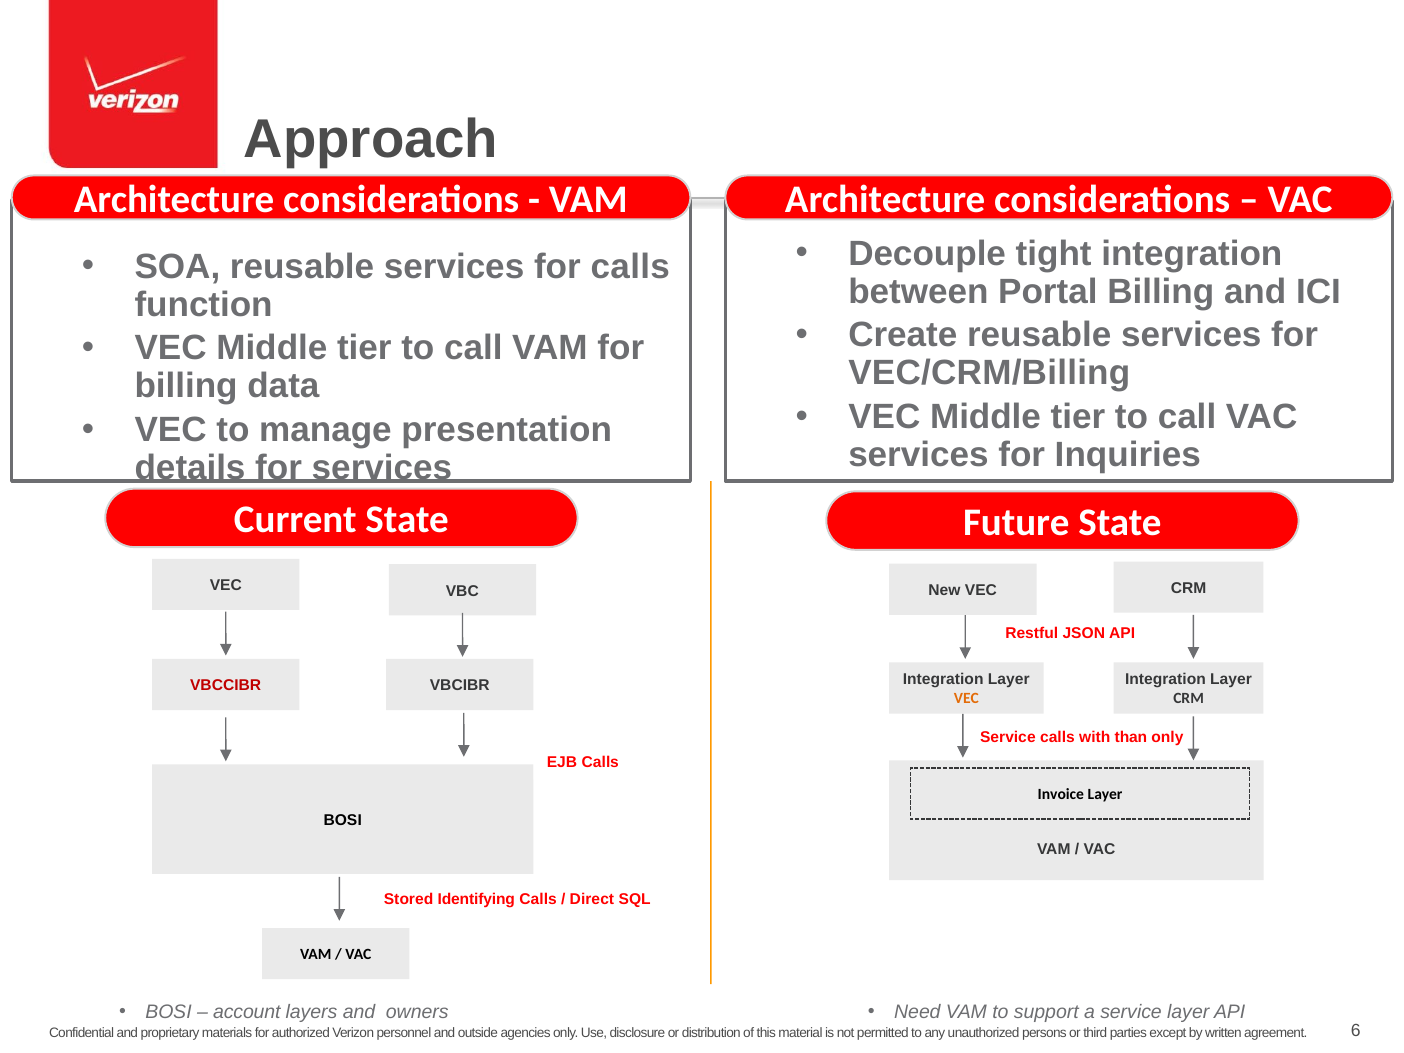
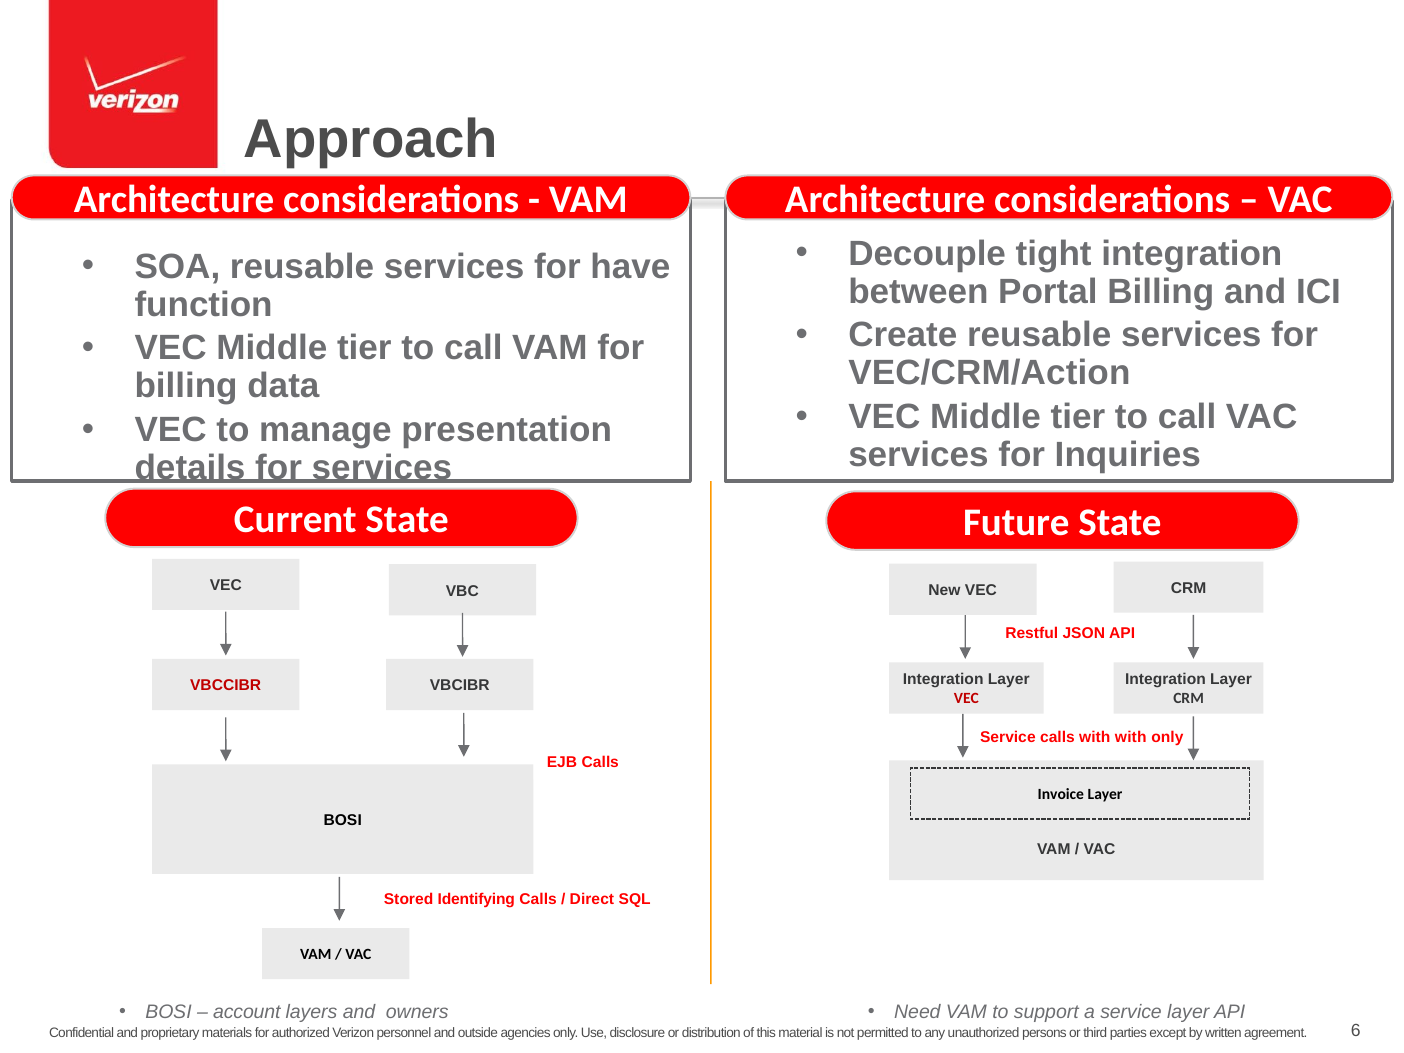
for calls: calls -> have (630, 267)
VEC/CRM/Billing: VEC/CRM/Billing -> VEC/CRM/Action (989, 373)
VEC colour: orange -> red (966, 699)
with than: than -> with (1131, 737)
